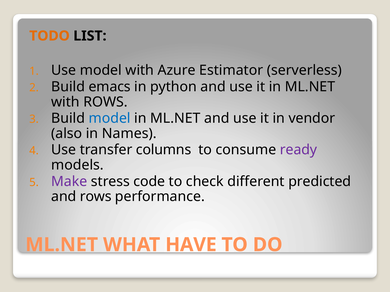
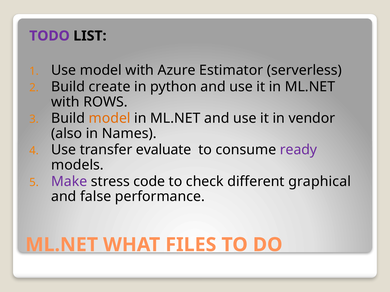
TODO colour: orange -> purple (49, 36)
emacs: emacs -> create (110, 87)
model colour: blue -> orange (110, 118)
columns: columns -> evaluate (164, 150)
predicted: predicted -> graphical (320, 182)
and rows: rows -> false (96, 197)
HAVE: HAVE -> FILES (191, 245)
